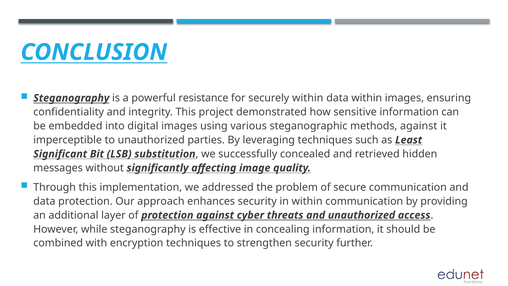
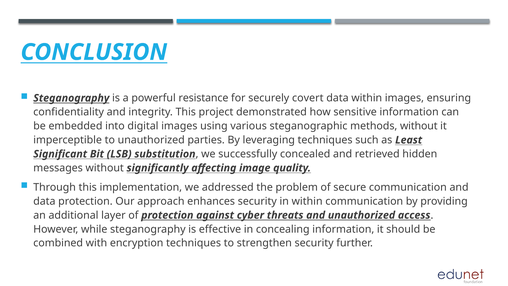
securely within: within -> covert (308, 98)
methods against: against -> without (419, 126)
